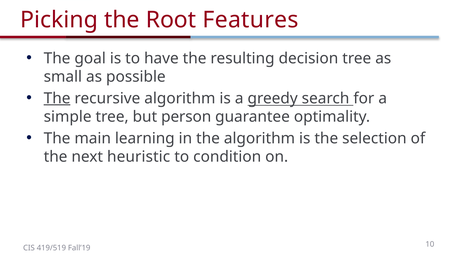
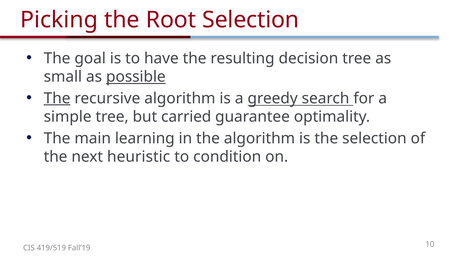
Root Features: Features -> Selection (251, 20)
possible underline: none -> present (136, 77)
person: person -> carried (186, 117)
